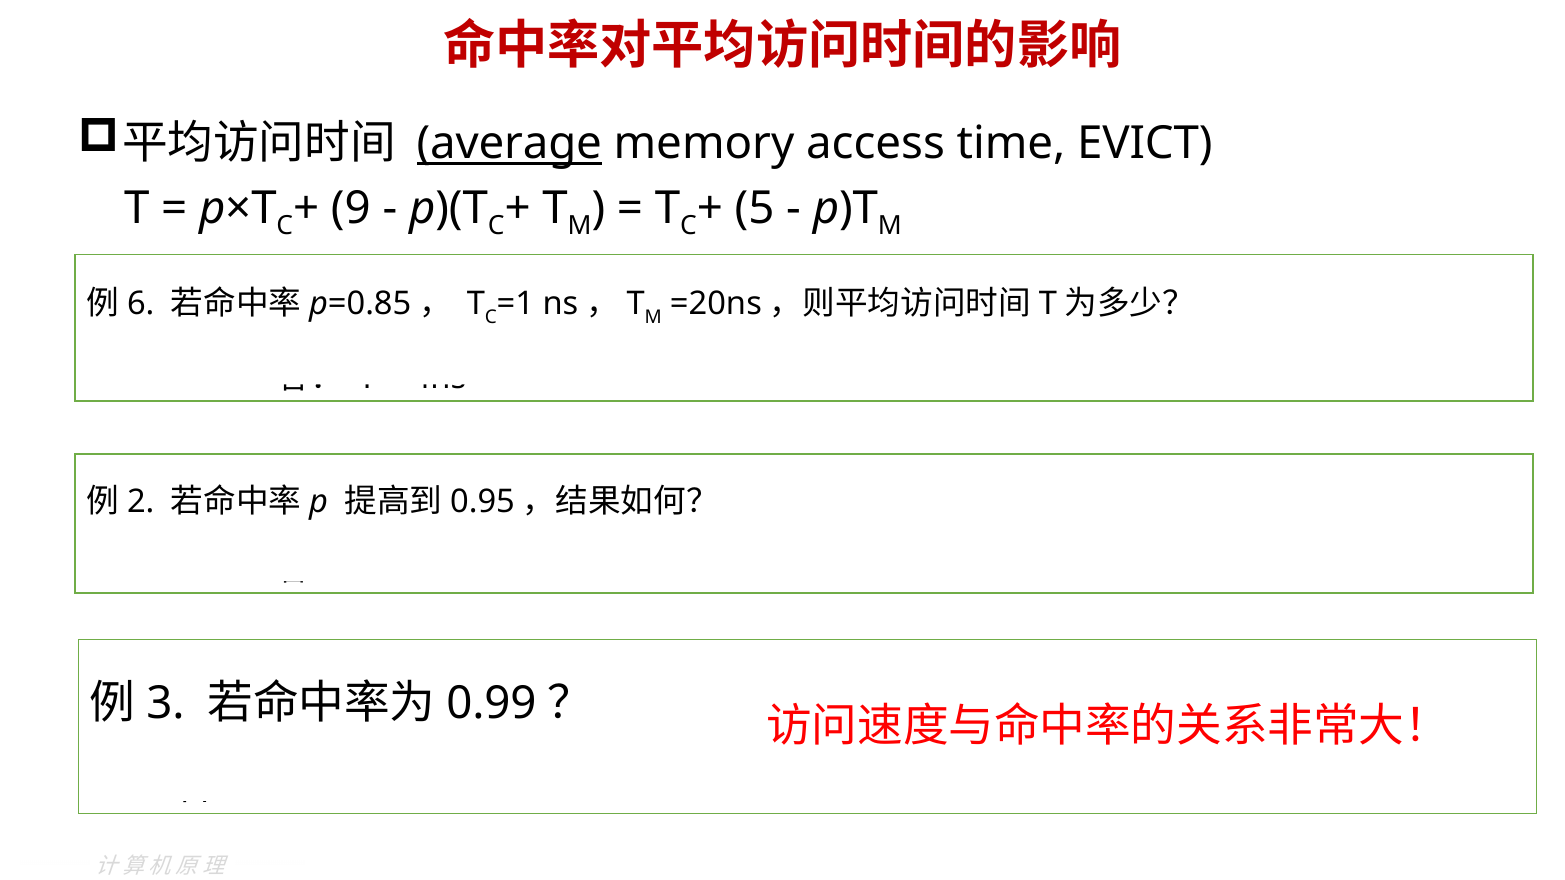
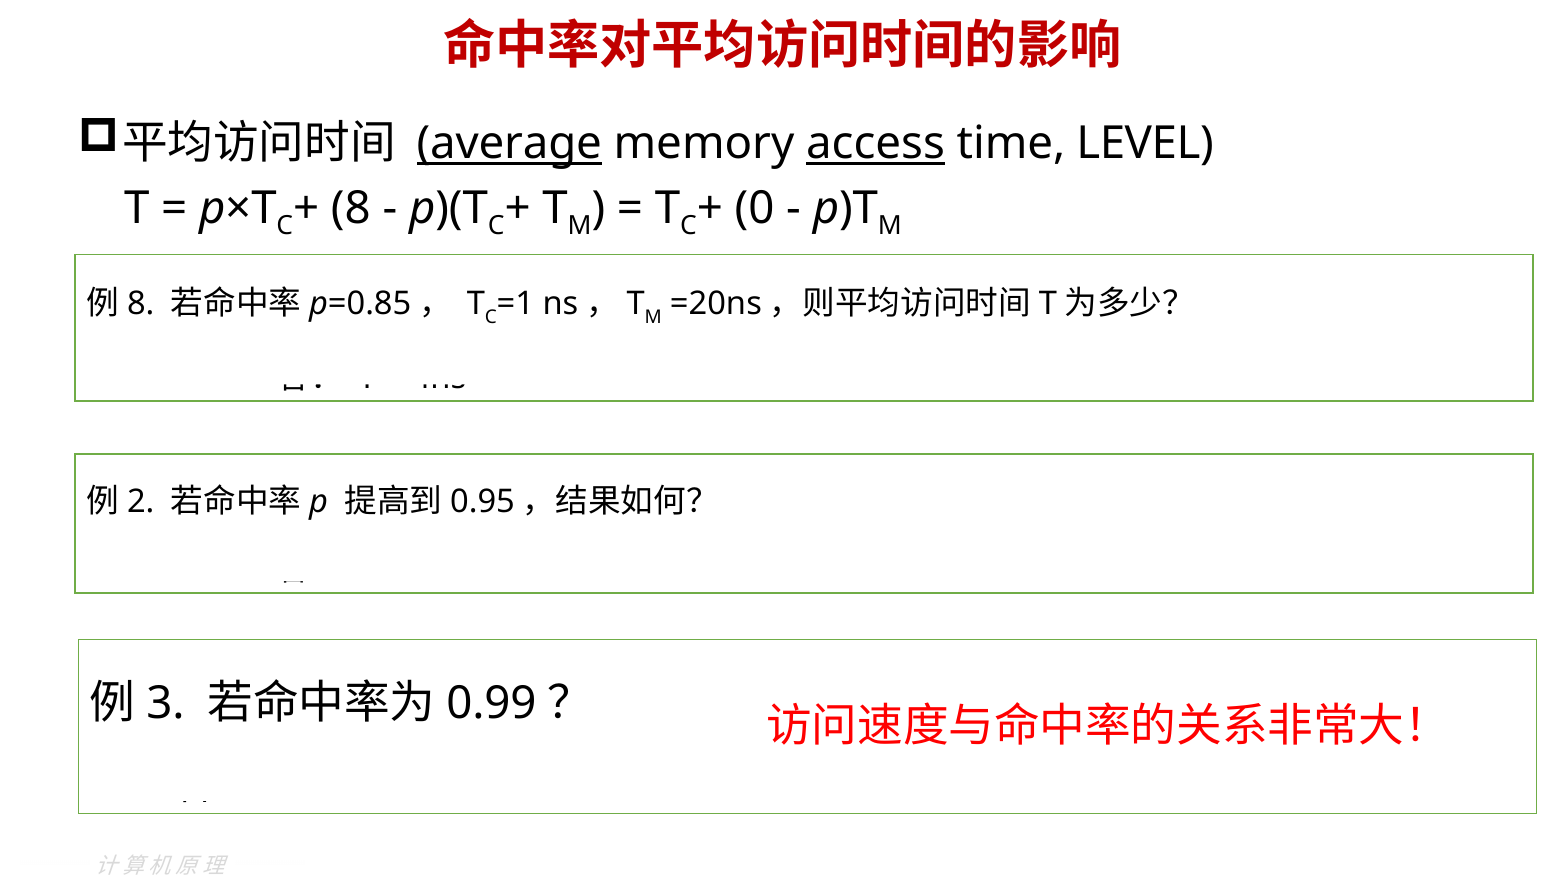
access underline: none -> present (875, 144)
EVICT: EVICT -> LEVEL (1145, 144)
9: 9 -> 8 (351, 208)
5: 5 -> 0 (755, 208)
6: 6 -> 8 (141, 304)
